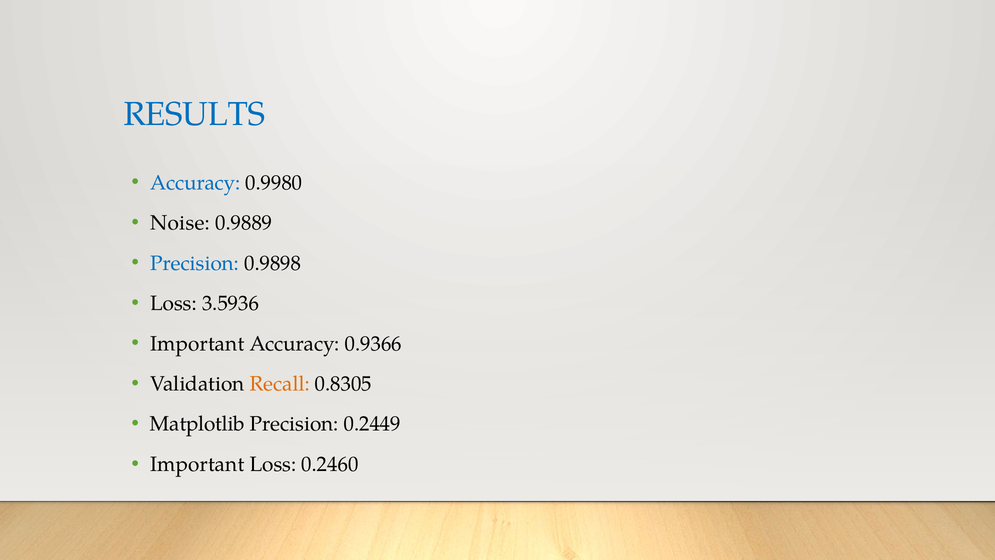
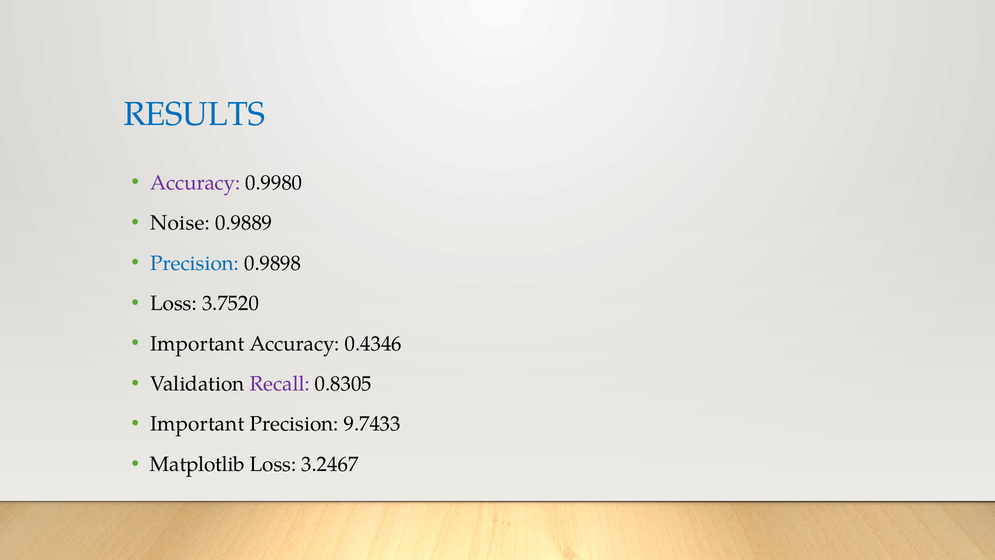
Accuracy colour: blue -> purple (195, 183)
3.5936: 3.5936 -> 3.7520 (230, 303)
0.9366: 0.9366 -> 0.4346 (373, 344)
Recall colour: orange -> purple (280, 384)
Matplotlib: Matplotlib -> Important (197, 424)
0.2449: 0.2449 -> 9.7433 (372, 424)
Important: Important -> Matplotlib (197, 464)
0.2460: 0.2460 -> 3.2467 (330, 464)
